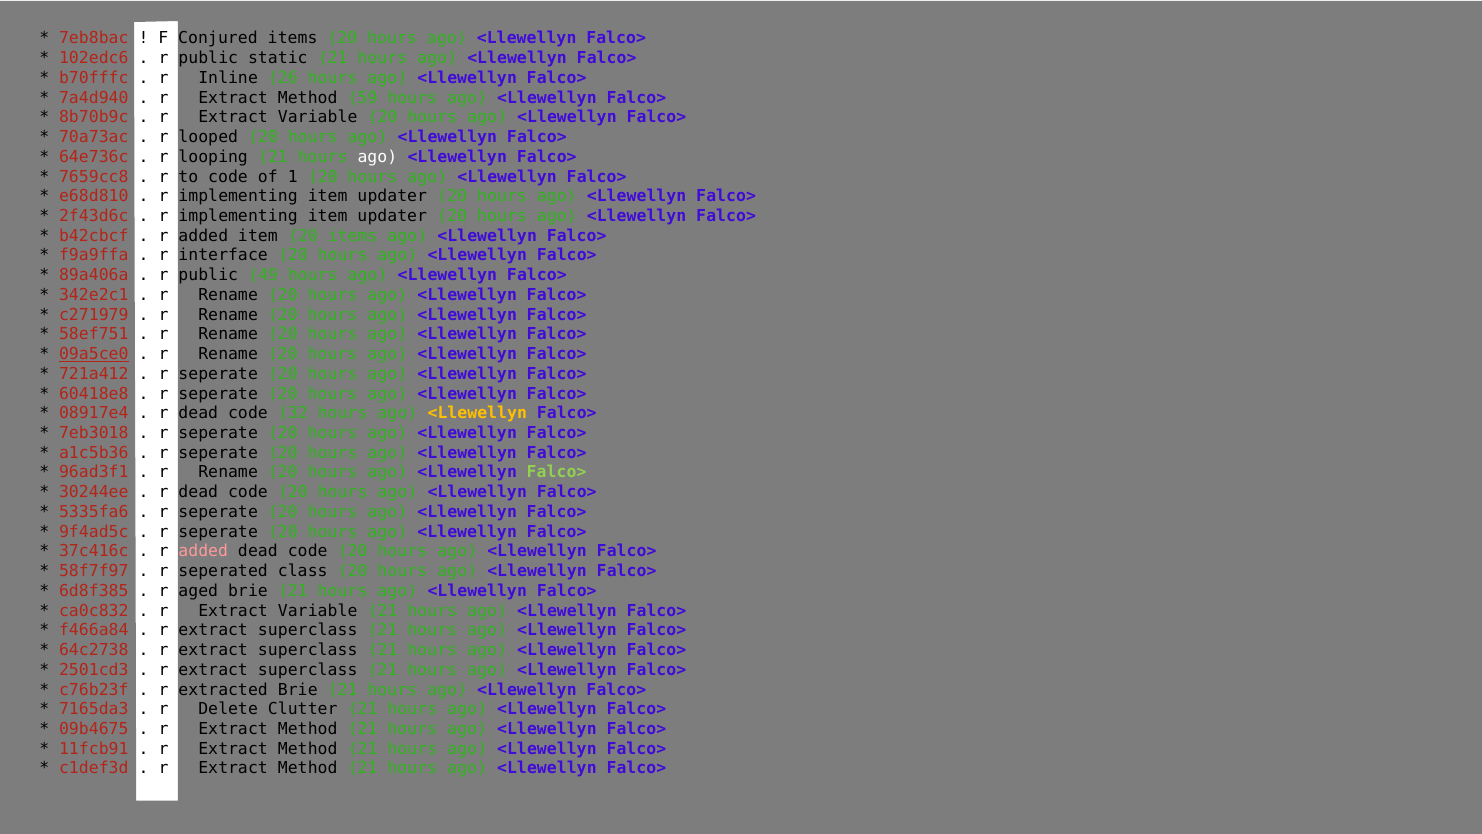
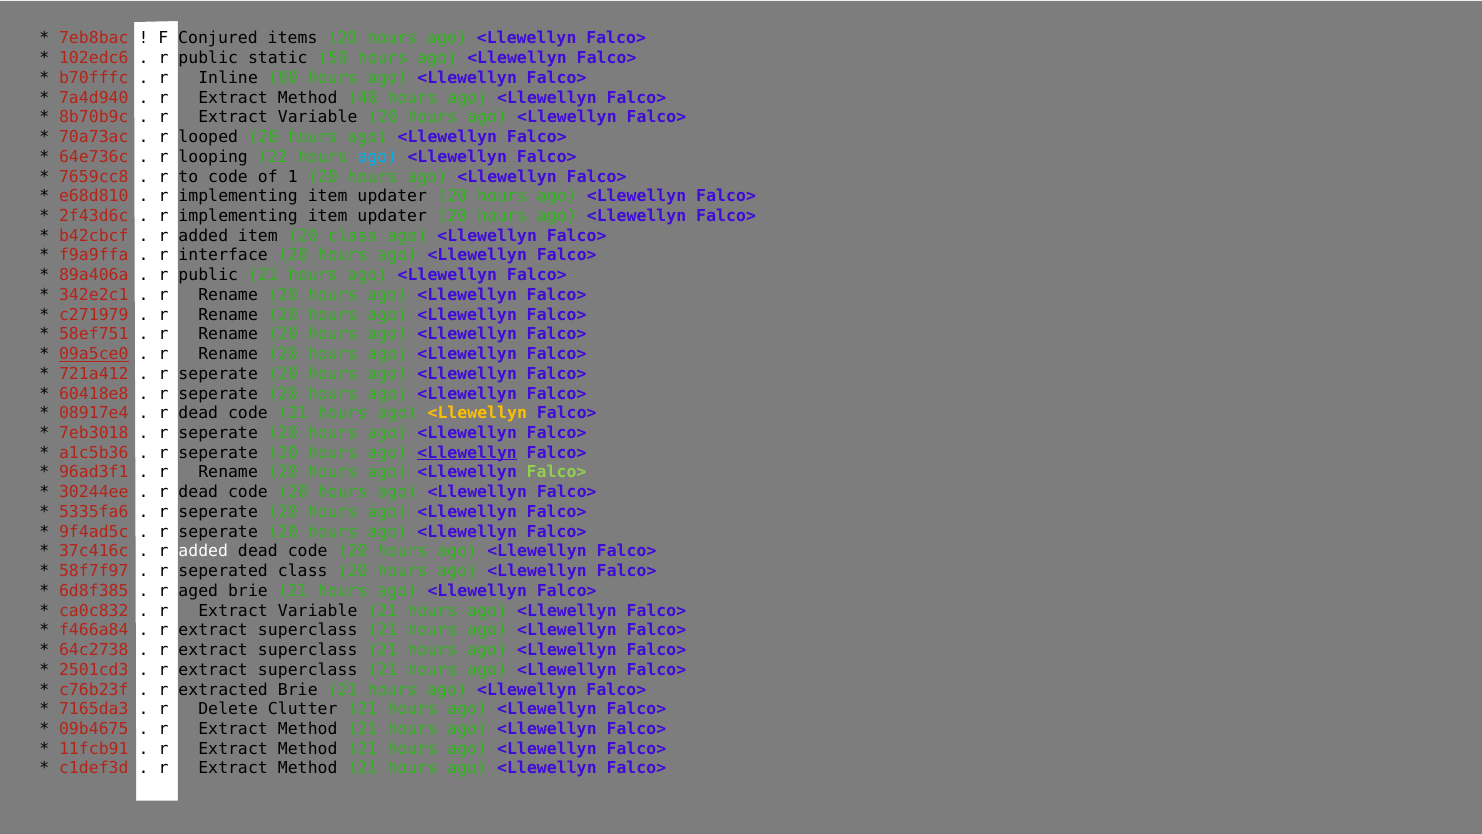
static 21: 21 -> 59 (333, 58)
26: 26 -> 80 (283, 78)
59: 59 -> 40 (363, 98)
looping 21: 21 -> 22 (273, 157)
ago colour: white -> light blue (377, 157)
20 items: items -> class (353, 236)
public 49: 49 -> 21 (263, 275)
code 32: 32 -> 21 (293, 413)
<Llewellyn underline: none -> present (467, 453)
added colour: pink -> white (203, 551)
